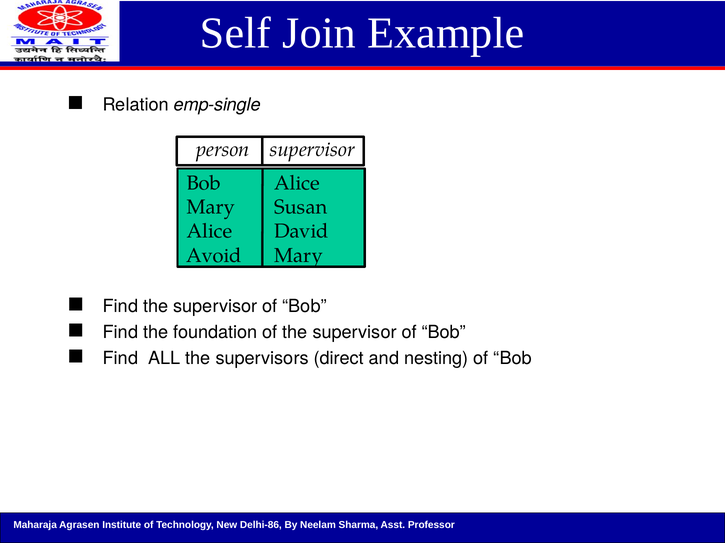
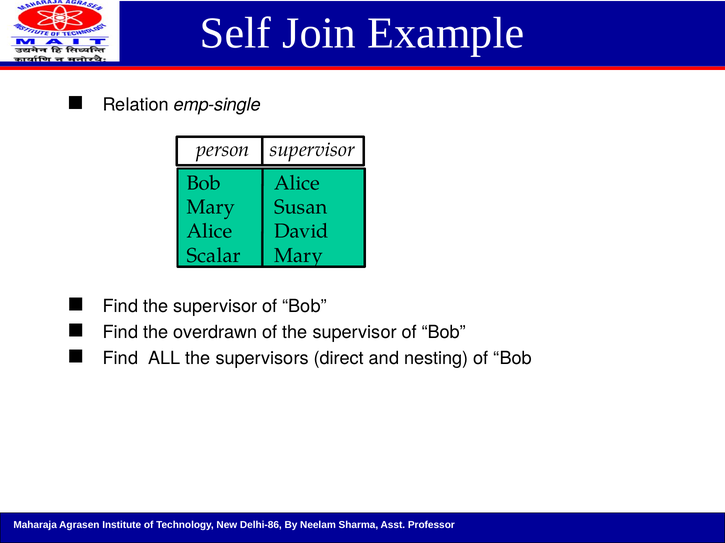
Avoid: Avoid -> Scalar (214, 256)
foundation: foundation -> overdrawn (215, 333)
